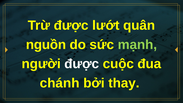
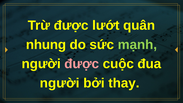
nguồn: nguồn -> nhung (46, 45)
được colour: white -> pink (82, 64)
chánh: chánh -> người (60, 83)
